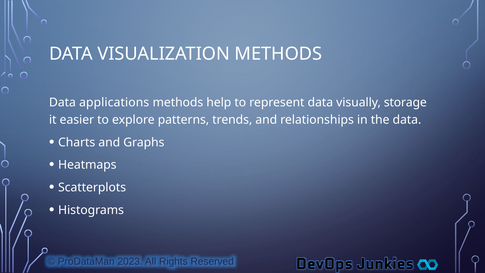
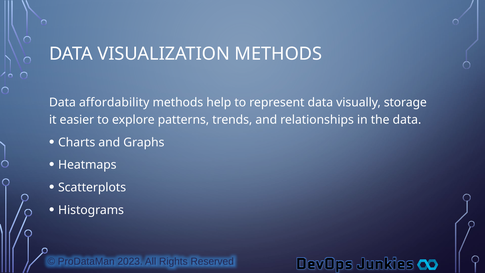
applications: applications -> affordability (114, 102)
